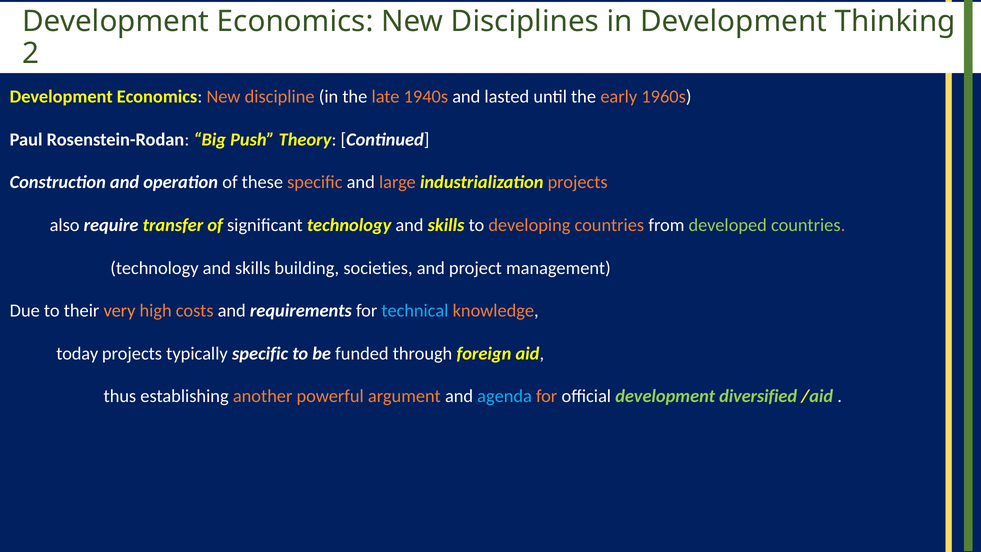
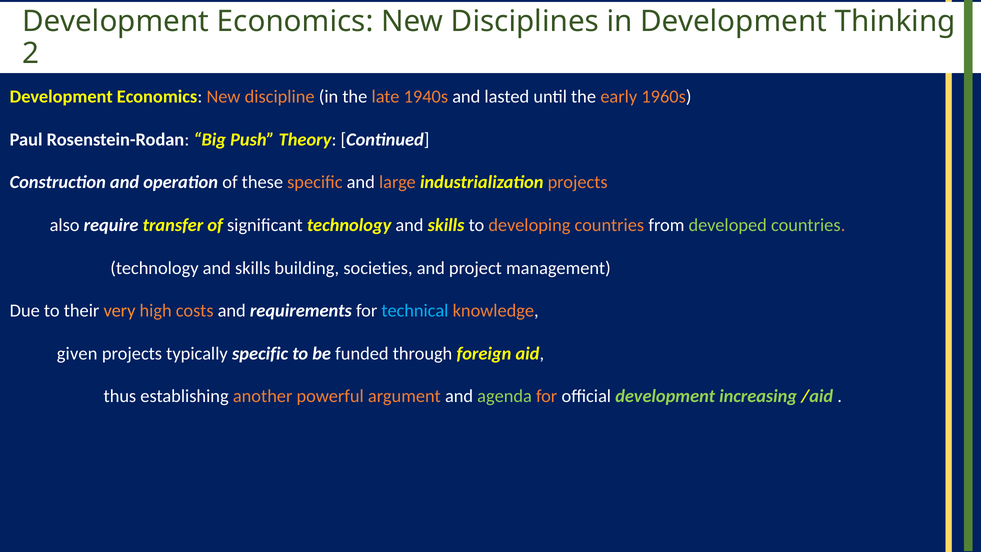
today: today -> given (77, 353)
agenda colour: light blue -> light green (505, 396)
diversified: diversified -> increasing (758, 396)
